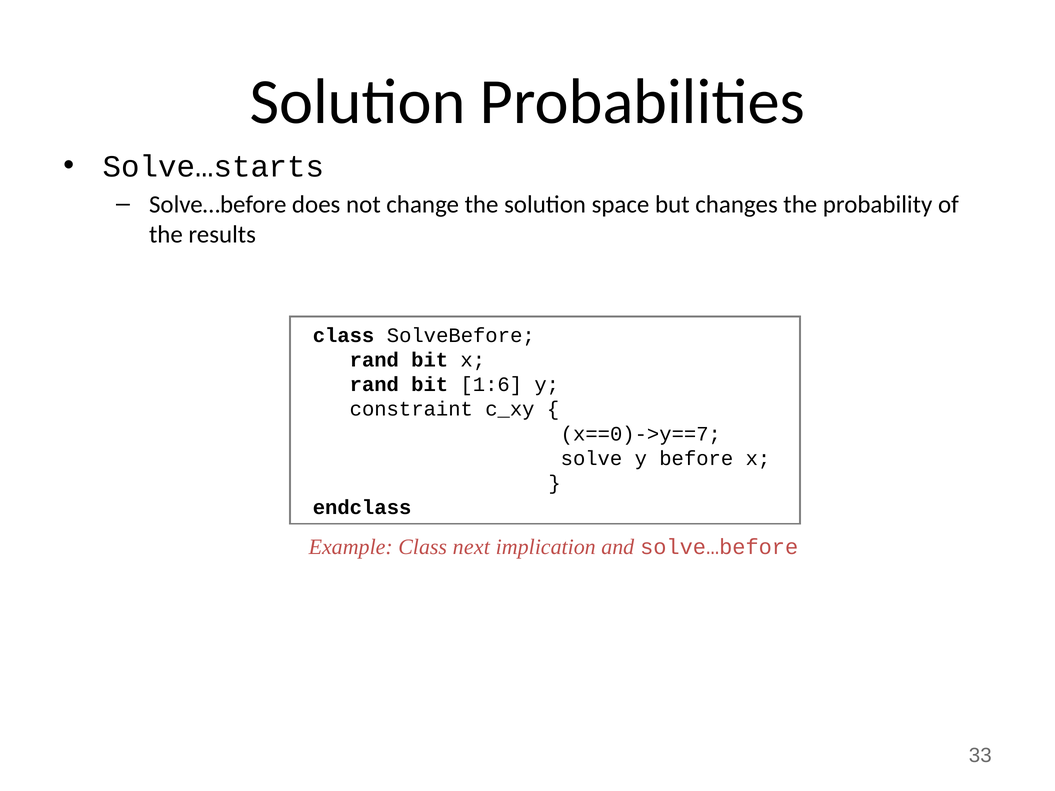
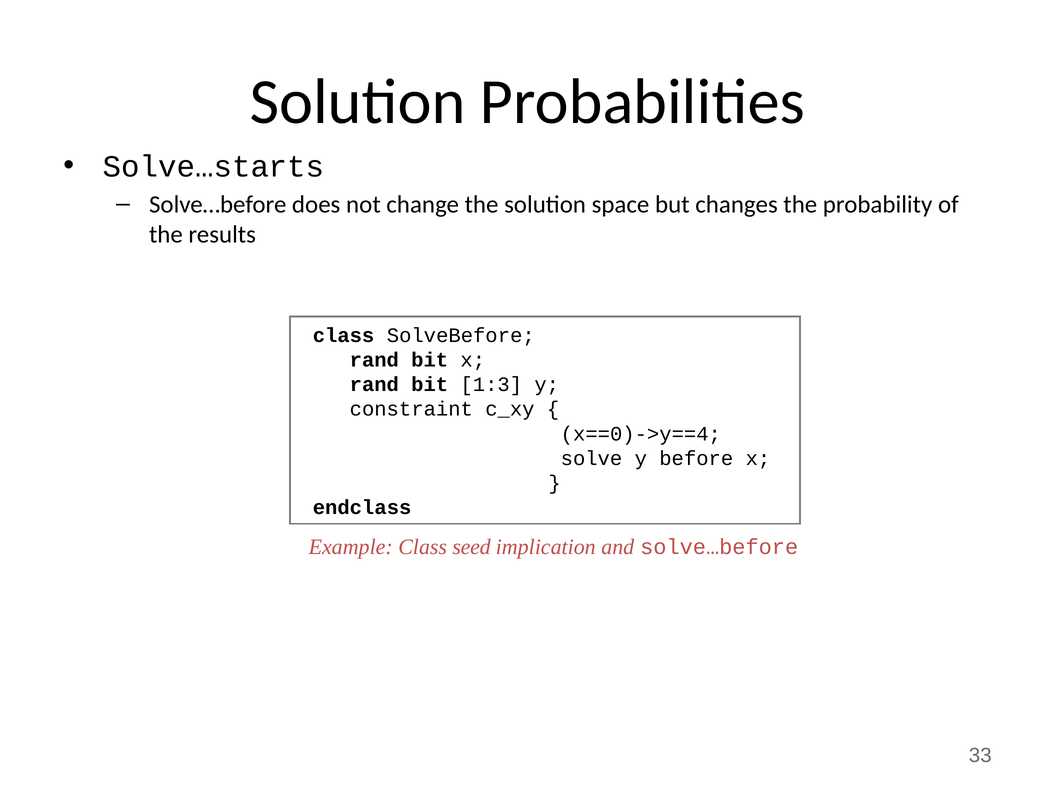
1:6: 1:6 -> 1:3 (491, 385)
x==0)->y==7: x==0)->y==7 -> x==0)->y==4 (641, 434)
next: next -> seed (472, 547)
